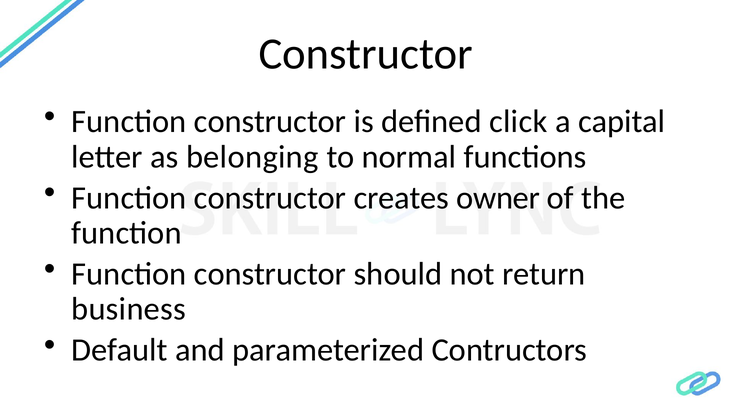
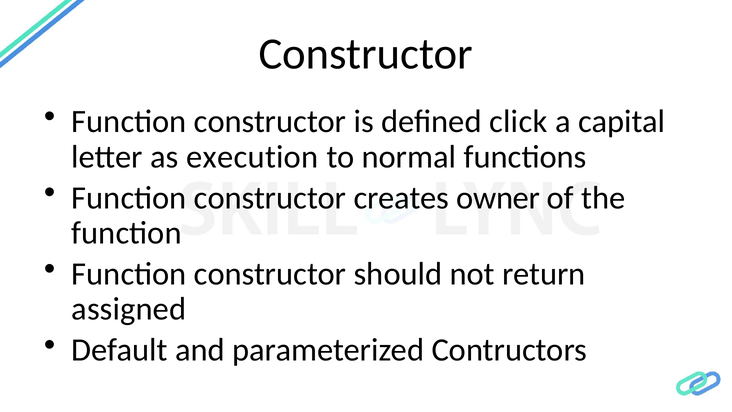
belonging: belonging -> execution (252, 157)
business: business -> assigned (129, 309)
